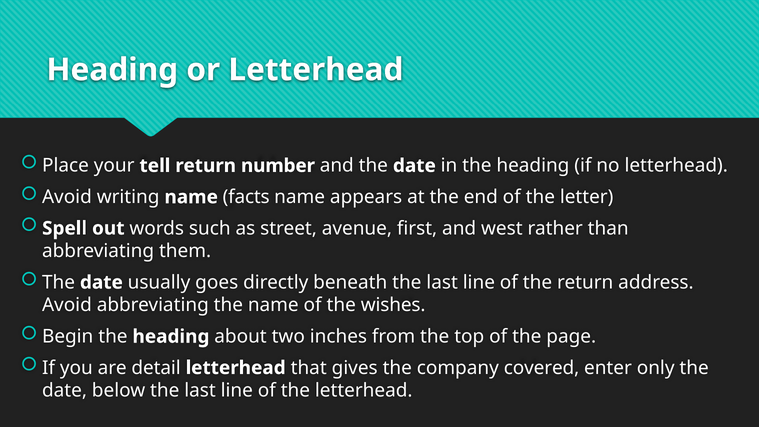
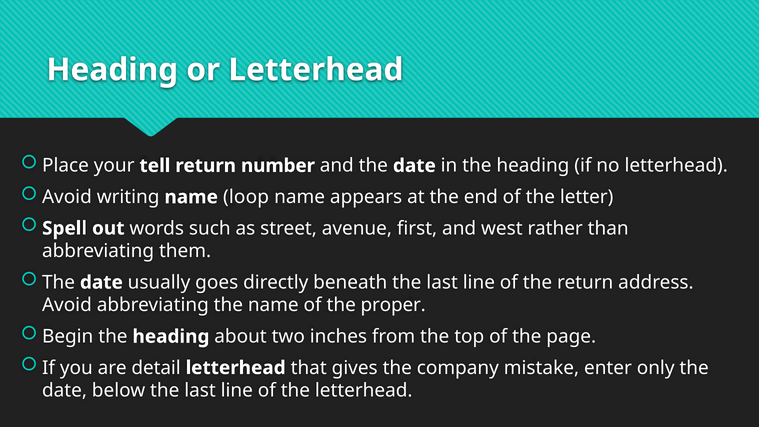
facts: facts -> loop (246, 197)
wishes: wishes -> proper (393, 305)
covered: covered -> mistake (541, 368)
